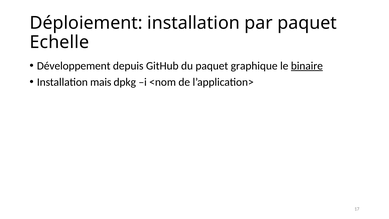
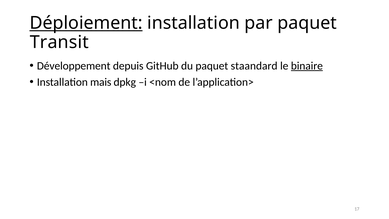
Déploiement underline: none -> present (86, 23)
Echelle: Echelle -> Transit (59, 42)
graphique: graphique -> staandard (254, 66)
